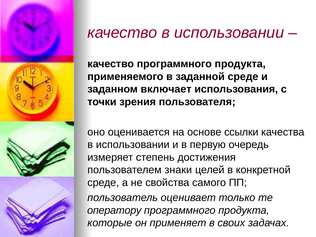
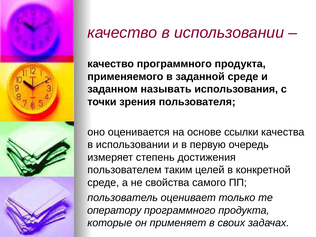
включает: включает -> называть (166, 89)
знаки: знаки -> таким (178, 170)
